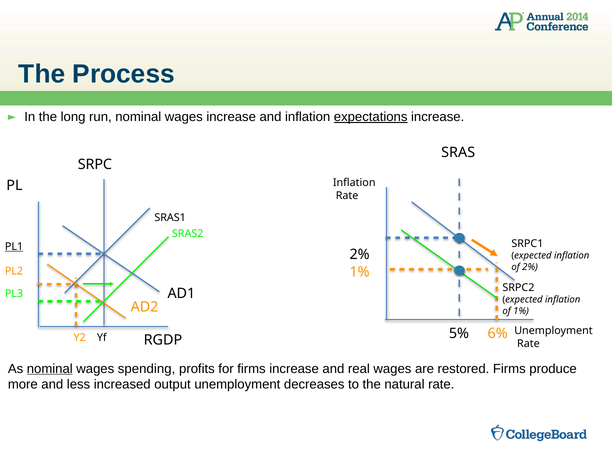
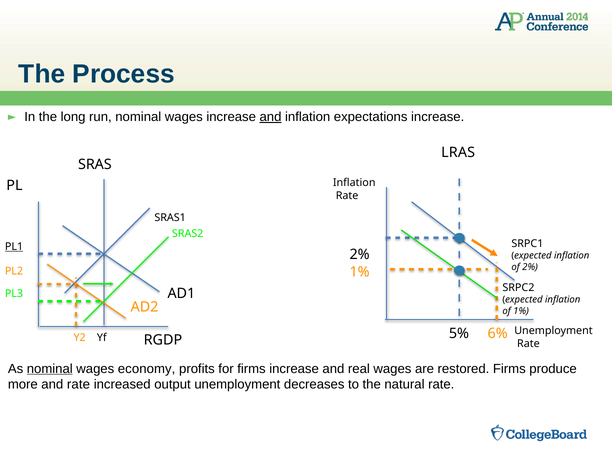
and underline: none -> present (270, 117)
expectations underline: present -> none (371, 117)
SRAS: SRAS -> LRAS (458, 152)
SRPC: SRPC -> SRAS (95, 164)
spending: spending -> economy (147, 369)
and less: less -> rate (78, 384)
